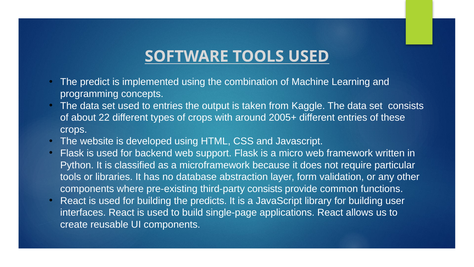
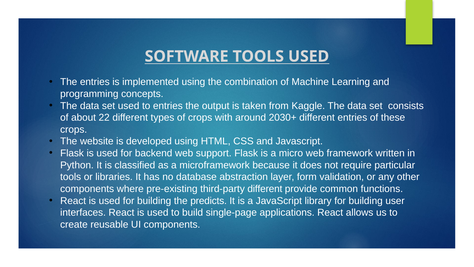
The predict: predict -> entries (95, 82)
2005+: 2005+ -> 2030+ (283, 117)
third-party consists: consists -> different (265, 189)
